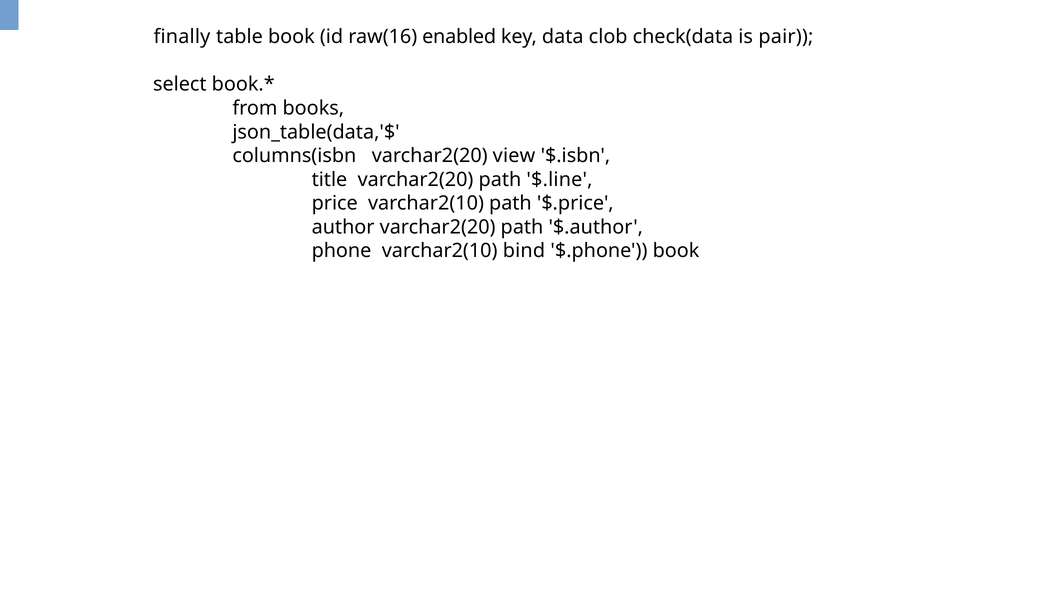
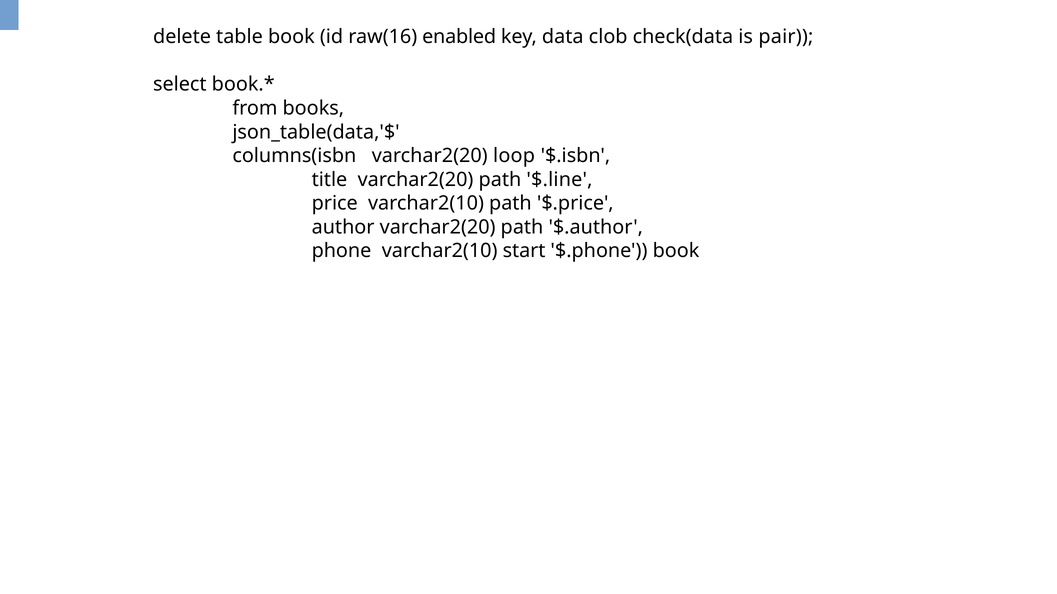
finally: finally -> delete (182, 37)
view: view -> loop (514, 156)
bind: bind -> start (524, 251)
